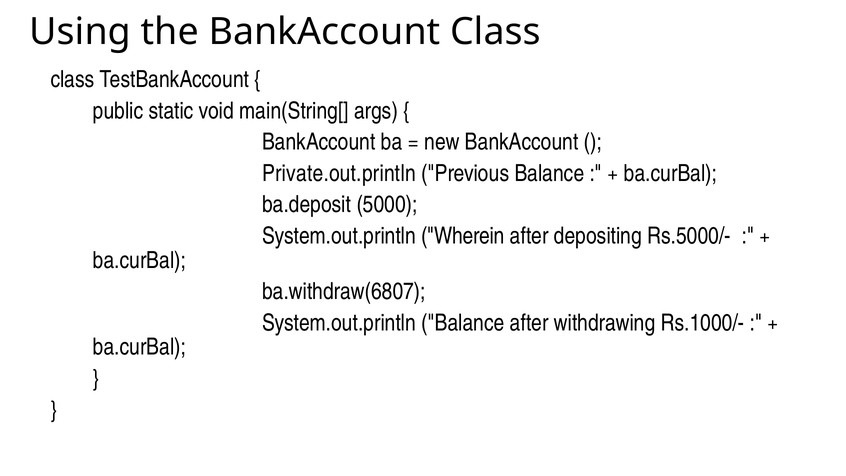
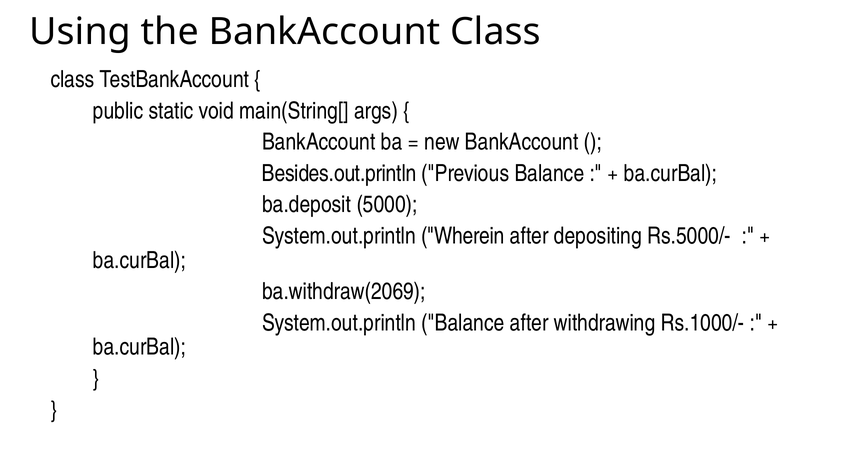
Private.out.println: Private.out.println -> Besides.out.println (339, 173)
ba.withdraw(6807: ba.withdraw(6807 -> ba.withdraw(2069 (344, 292)
